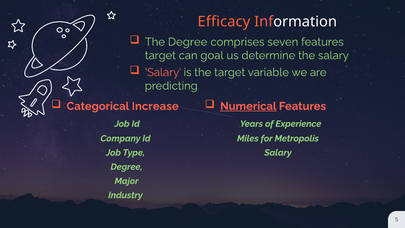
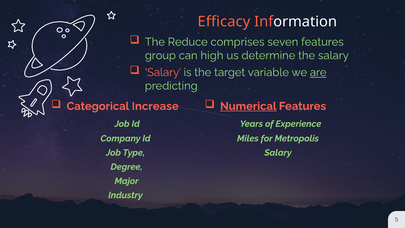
The Degree: Degree -> Reduce (188, 42)
target: target -> group (160, 55)
goal: goal -> high (212, 55)
are underline: none -> present (318, 72)
